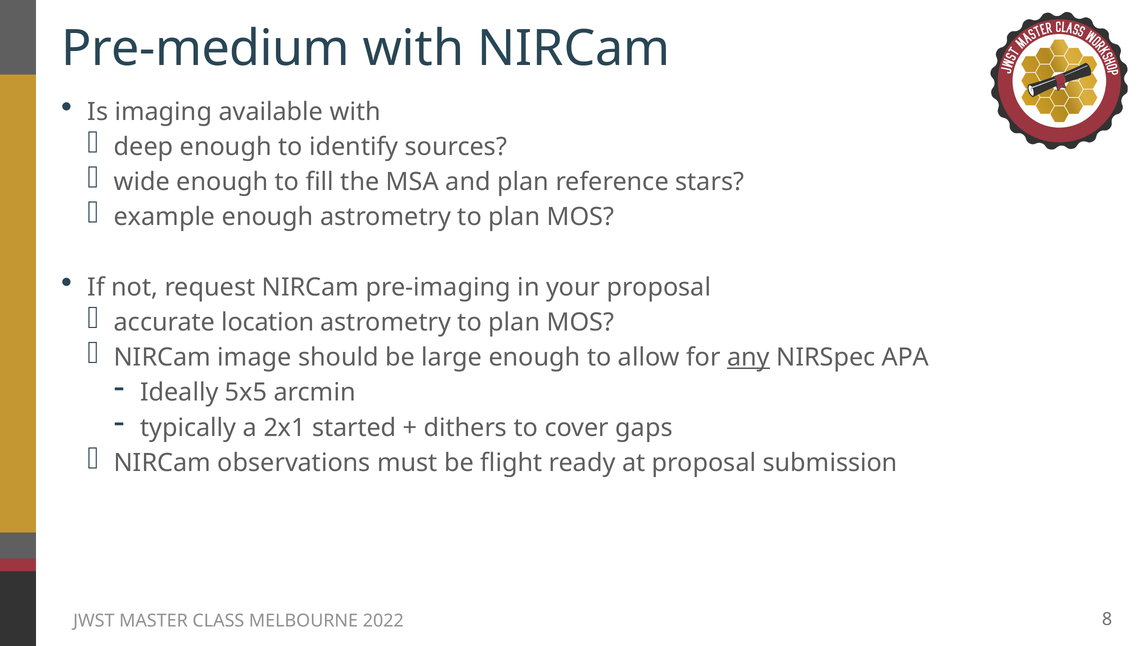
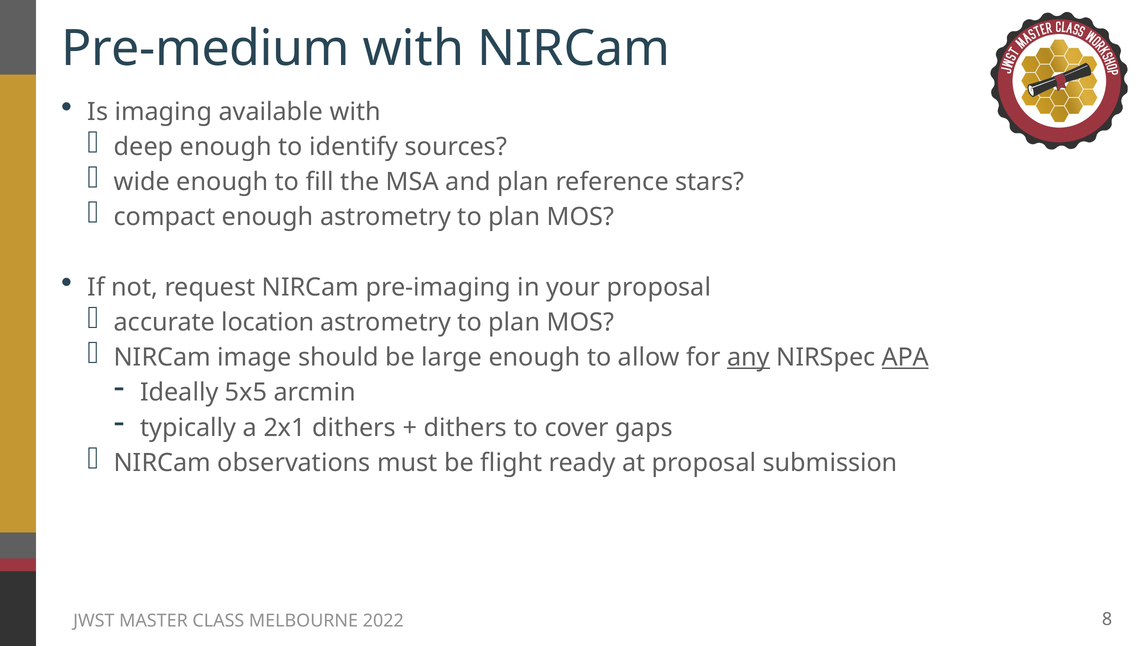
example: example -> compact (165, 217)
APA underline: none -> present (905, 357)
2x1 started: started -> dithers (354, 428)
